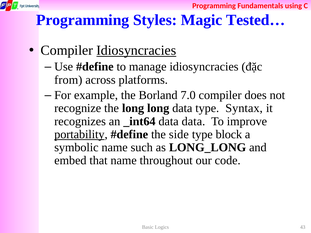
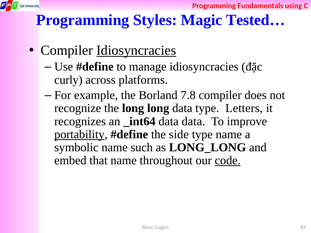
from: from -> curly (68, 80)
7.0: 7.0 -> 7.8 (188, 95)
Syntax: Syntax -> Letters (244, 108)
type block: block -> name (229, 134)
code underline: none -> present (228, 161)
